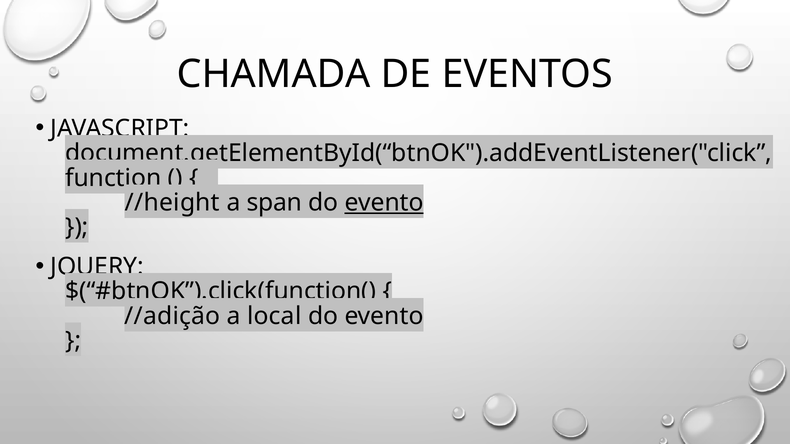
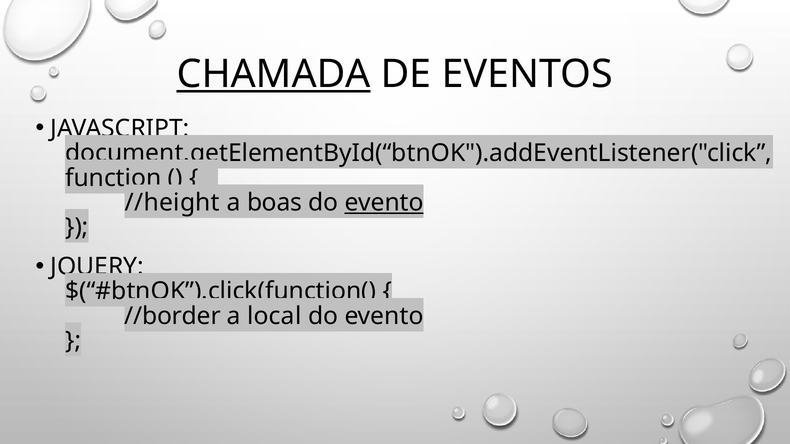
CHAMADA underline: none -> present (274, 74)
span: span -> boas (275, 203)
//adição: //adição -> //border (173, 316)
